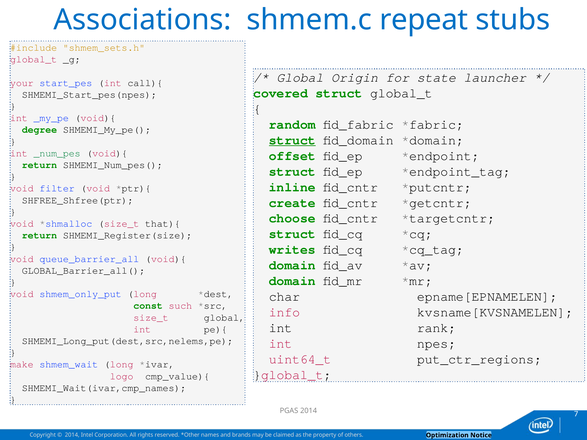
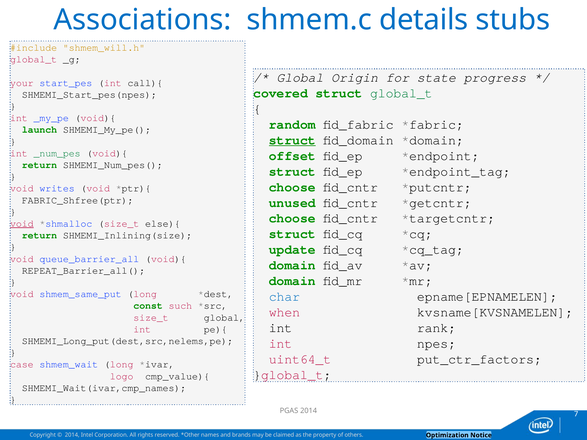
repeat: repeat -> details (424, 20)
shmem_sets.h: shmem_sets.h -> shmem_will.h (104, 48)
launcher: launcher -> progress (495, 78)
global_t colour: black -> green (401, 93)
degree: degree -> launch (39, 130)
inline: inline -> choose (292, 187)
filter: filter -> writes (57, 188)
SHFREE_Shfree(ptr: SHFREE_Shfree(ptr -> FABRIC_Shfree(ptr (78, 200)
create: create -> unused (292, 203)
void underline: none -> present (22, 224)
that){: that){ -> else){ (163, 224)
SHMEMI_Register(size: SHMEMI_Register(size -> SHMEMI_Inlining(size (127, 235)
writes: writes -> update (292, 250)
GLOBAL_Barrier_all(: GLOBAL_Barrier_all( -> REPEAT_Barrier_all( (83, 271)
shmem_only_put: shmem_only_put -> shmem_same_put (81, 294)
char colour: black -> blue (284, 297)
info: info -> when (284, 312)
put_ctr_regions: put_ctr_regions -> put_ctr_factors (479, 359)
make: make -> case (22, 365)
